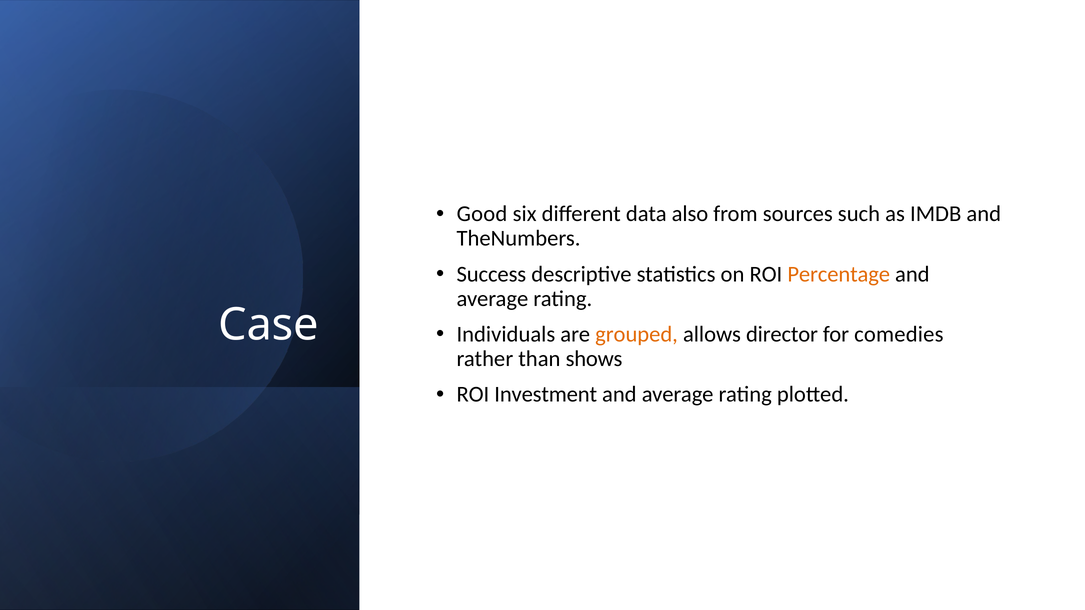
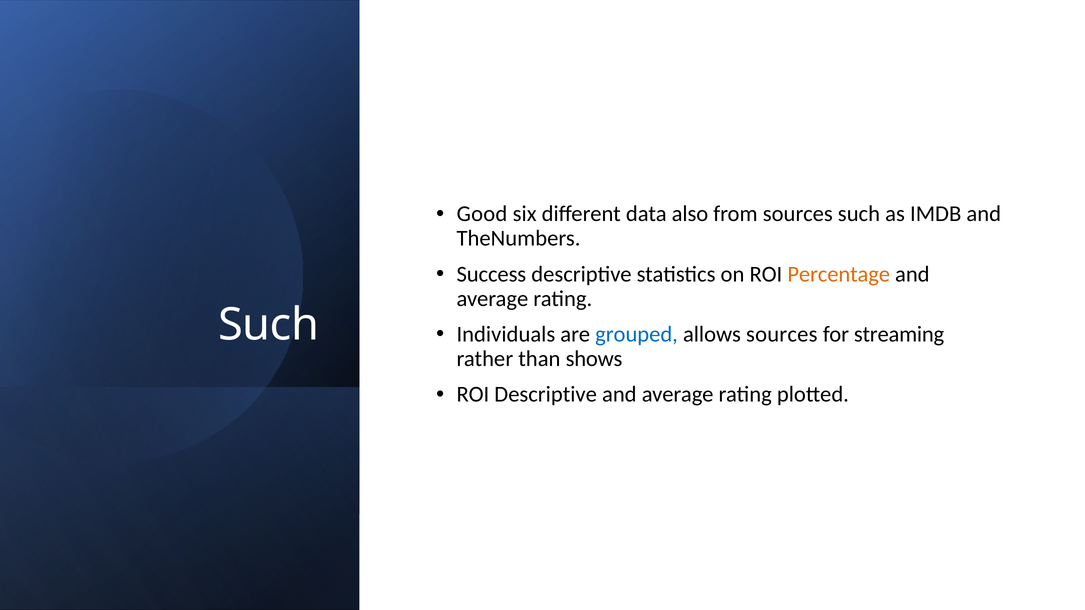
Case: Case -> Such (269, 325)
grouped colour: orange -> blue (637, 335)
allows director: director -> sources (782, 335)
comedies: comedies -> streaming (899, 335)
ROI Investment: Investment -> Descriptive (546, 395)
